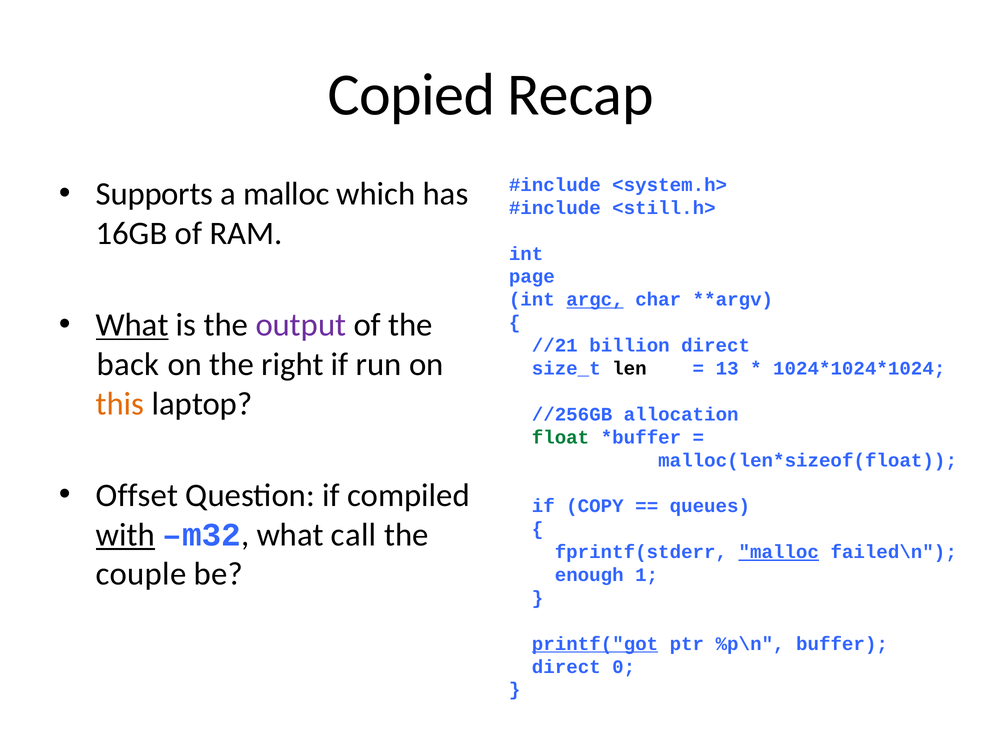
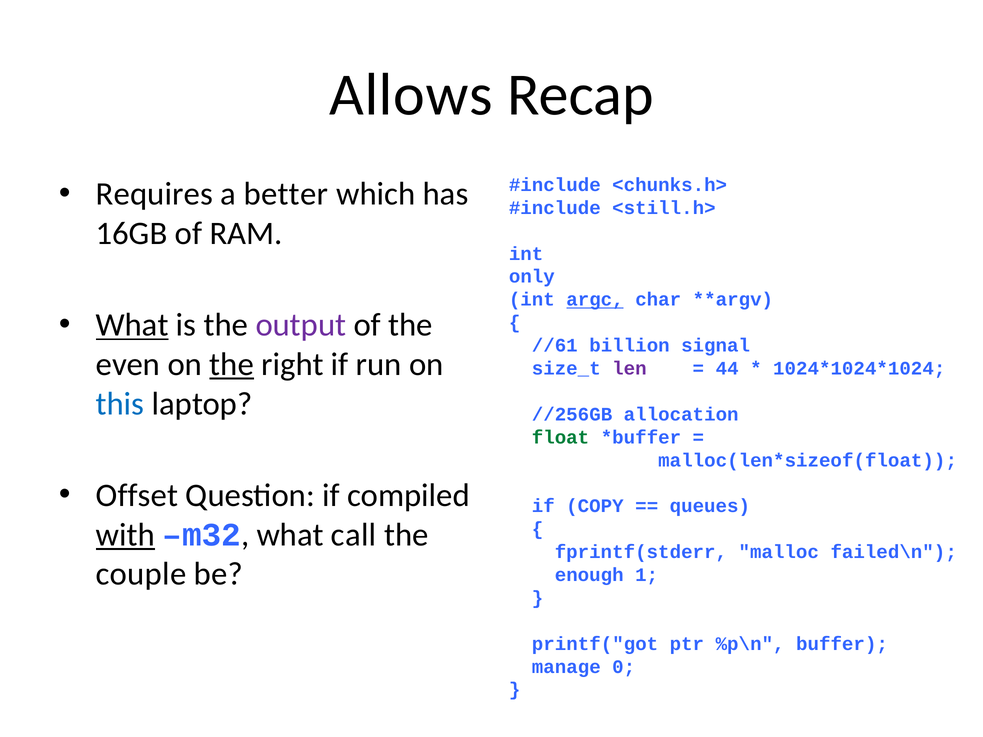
Copied: Copied -> Allows (411, 95)
Supports: Supports -> Requires (154, 194)
a malloc: malloc -> better (286, 194)
<system.h>: <system.h> -> <chunks.h> (670, 185)
page: page -> only (532, 277)
//21: //21 -> //61 (555, 346)
billion direct: direct -> signal (716, 346)
back: back -> even (128, 365)
the underline: none -> present (232, 365)
len colour: black -> purple (629, 369)
13: 13 -> 44 (727, 369)
this colour: orange -> blue (120, 404)
malloc underline: present -> none (779, 552)
printf("got underline: present -> none (595, 644)
direct: direct -> manage (566, 667)
